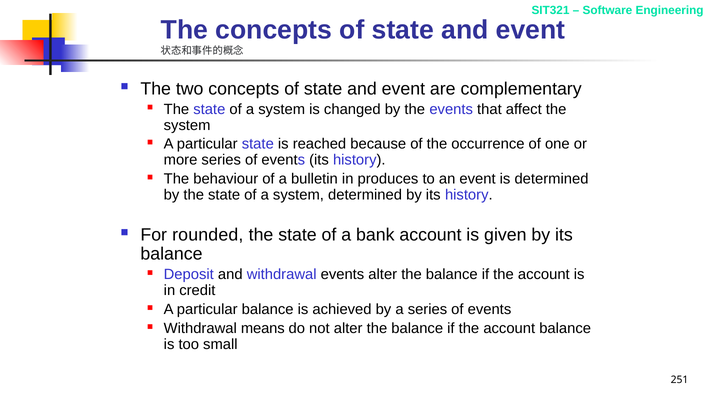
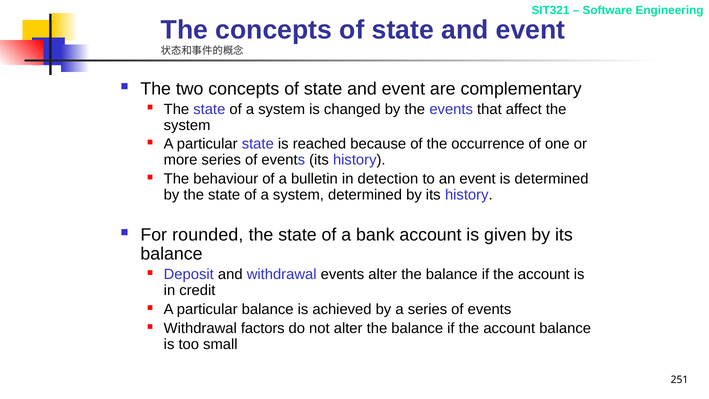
produces: produces -> detection (388, 179)
means: means -> factors (263, 328)
